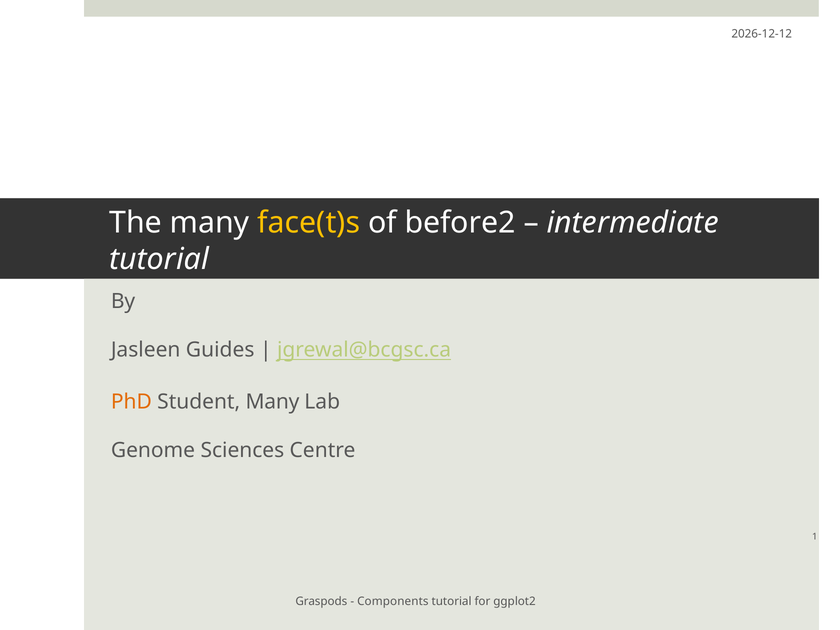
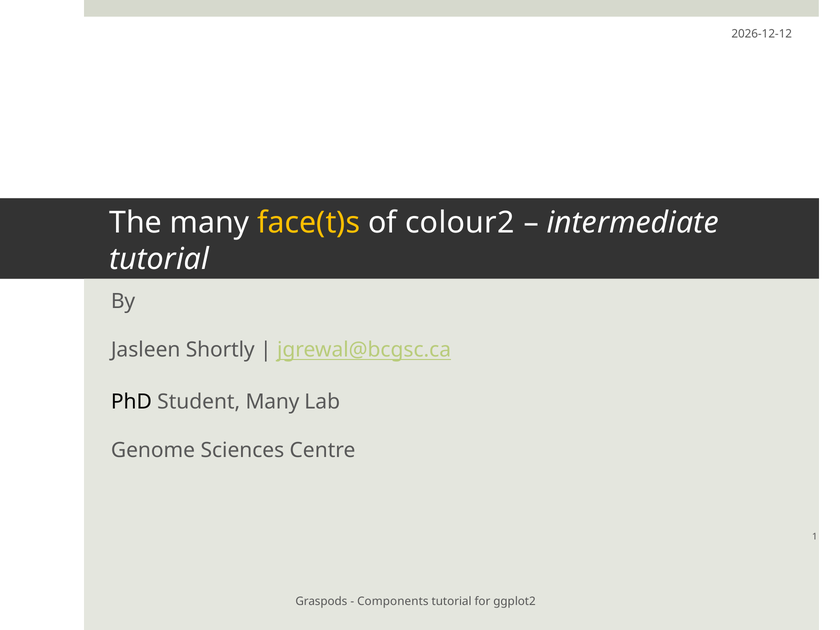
before2: before2 -> colour2 (460, 223)
Guides: Guides -> Shortly (220, 350)
PhD colour: orange -> black (131, 402)
